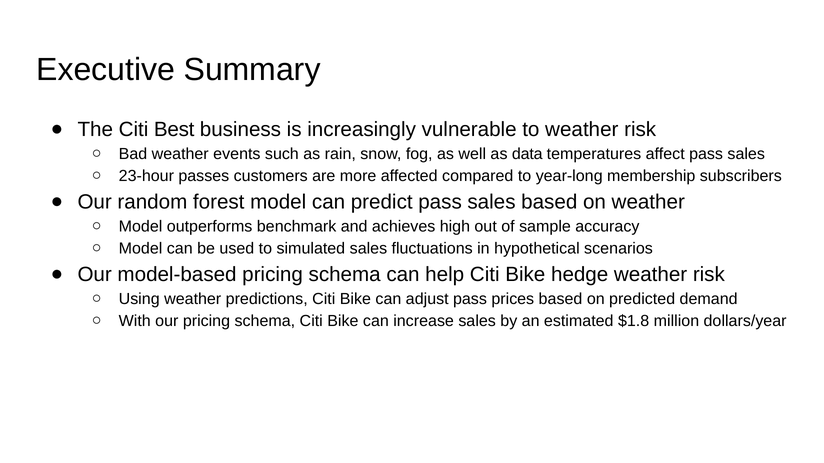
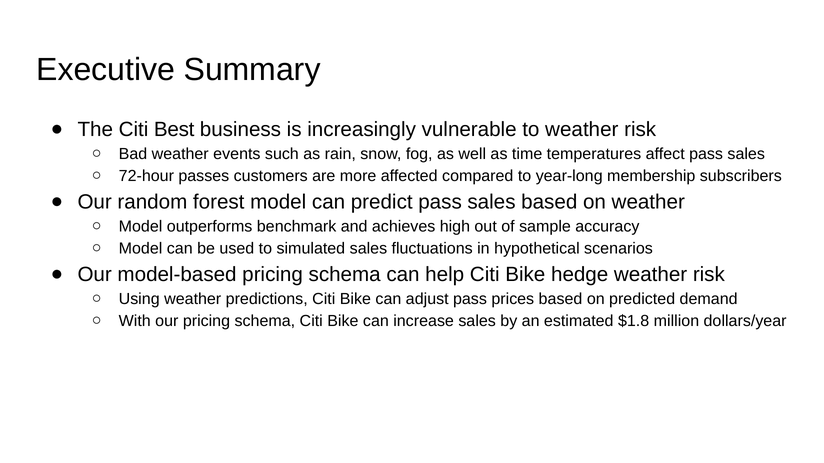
data: data -> time (527, 154)
23-hour: 23-hour -> 72-hour (146, 176)
